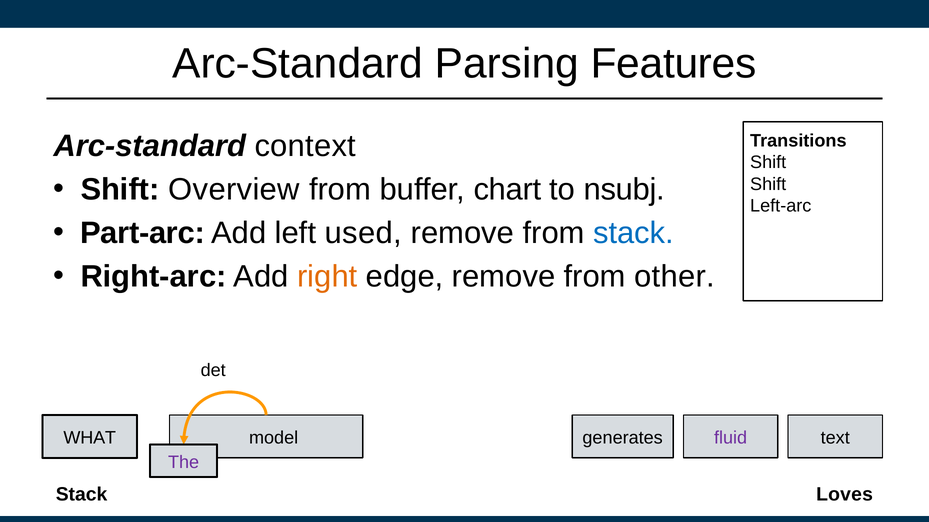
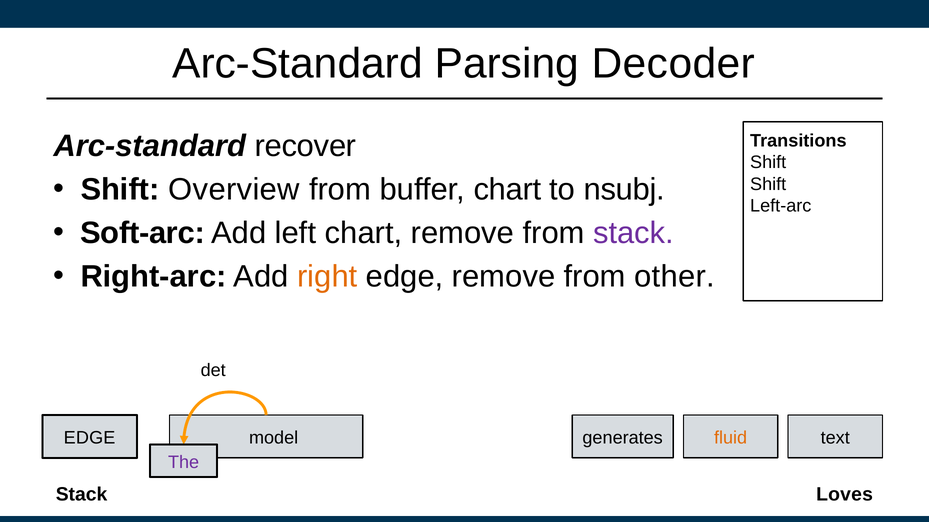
Features: Features -> Decoder (673, 64)
context: context -> recover (305, 146)
Part-arc: Part-arc -> Soft-arc (143, 233)
left used: used -> chart (364, 233)
stack colour: blue -> purple (634, 233)
WHAT: WHAT -> EDGE (90, 438)
fluid colour: purple -> orange (731, 438)
